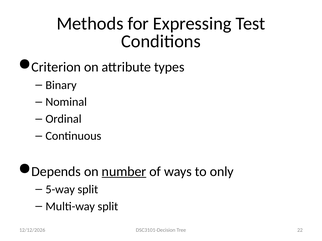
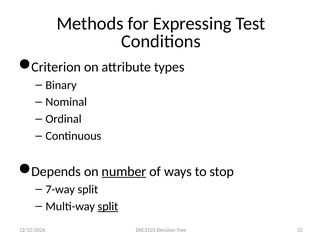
only: only -> stop (222, 172)
5-way: 5-way -> 7-way (60, 190)
split underline: none -> present (108, 207)
